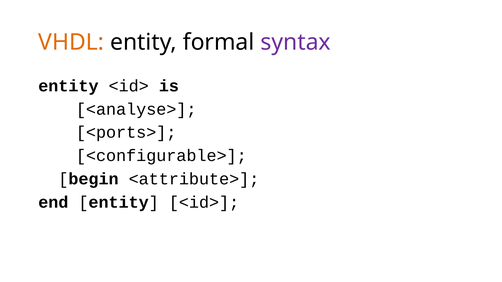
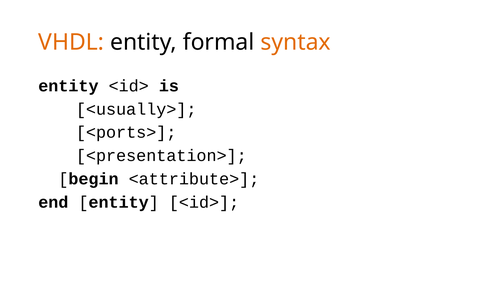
syntax colour: purple -> orange (296, 42)
<analyse>: <analyse> -> <usually> (136, 109)
<configurable>: <configurable> -> <presentation> (161, 156)
